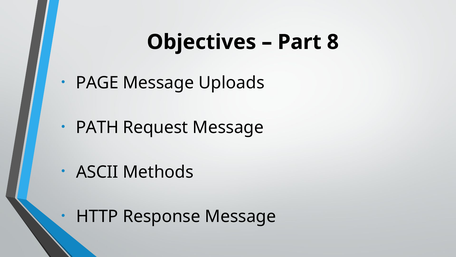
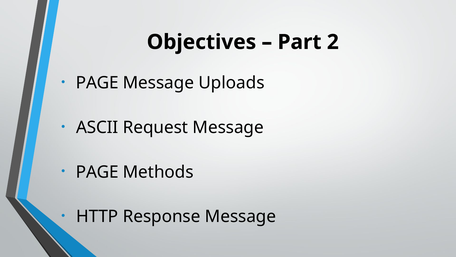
8: 8 -> 2 (333, 42)
PATH: PATH -> ASCII (97, 127)
ASCII: ASCII -> PAGE (97, 172)
